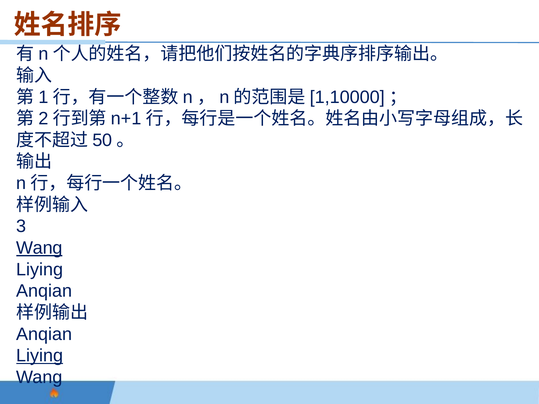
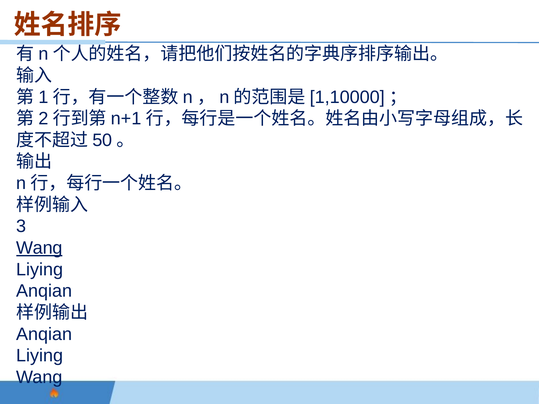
Liying underline: present -> none (40, 356)
